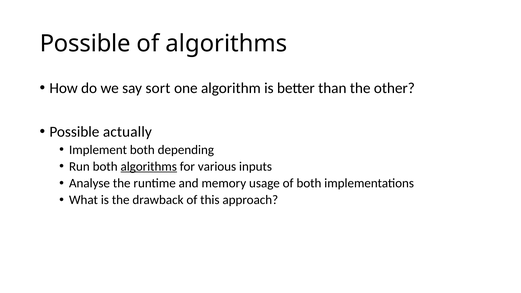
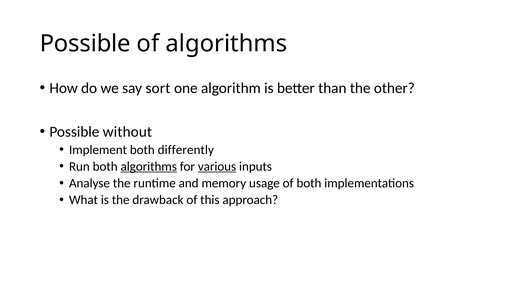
actually: actually -> without (127, 132)
depending: depending -> differently (186, 150)
various underline: none -> present (217, 167)
